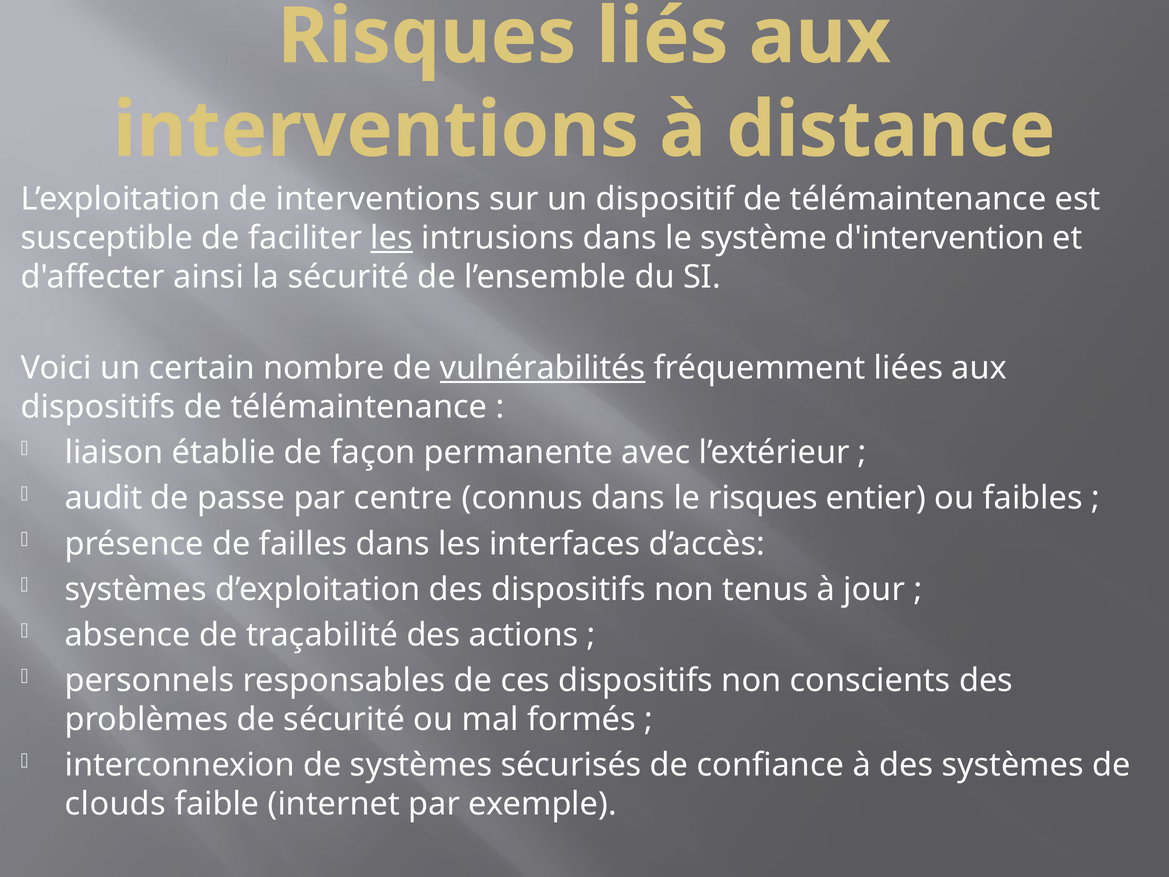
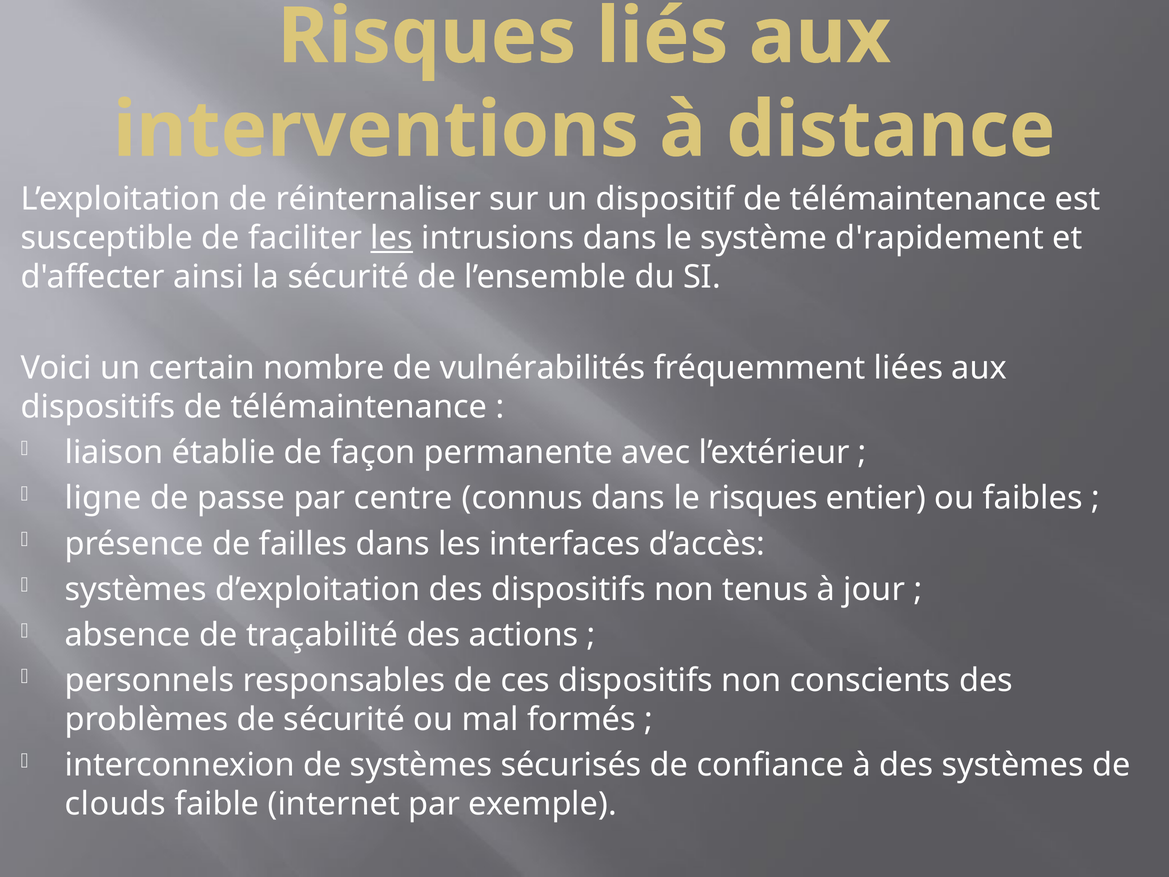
de interventions: interventions -> réinternaliser (378, 199)
d'intervention: d'intervention -> d'rapidement (940, 238)
vulnérabilités underline: present -> none (543, 368)
audit: audit -> ligne (103, 498)
